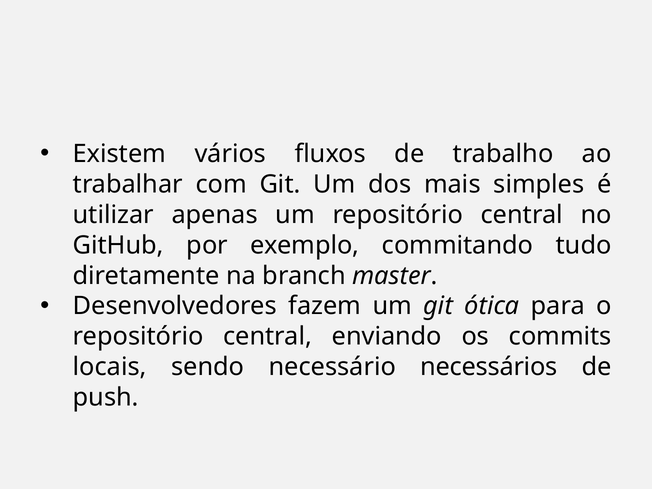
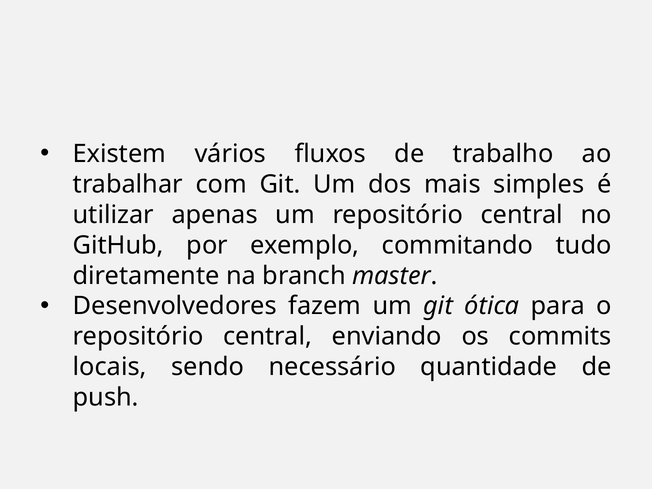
necessários: necessários -> quantidade (489, 367)
